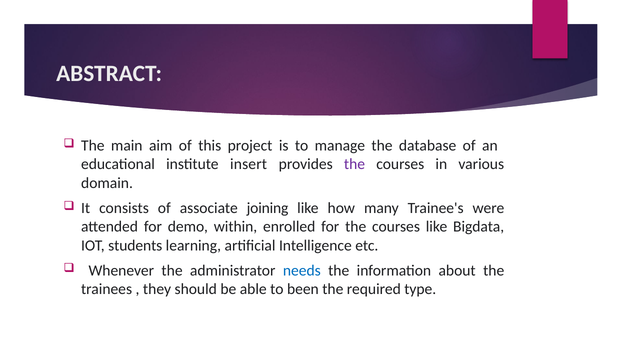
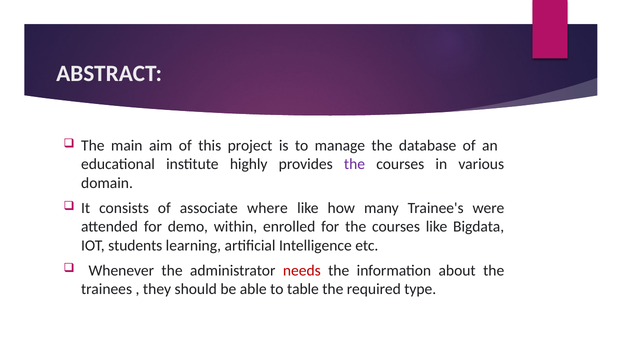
insert: insert -> highly (249, 164)
joining: joining -> where (267, 208)
needs colour: blue -> red (302, 271)
been: been -> table (303, 289)
